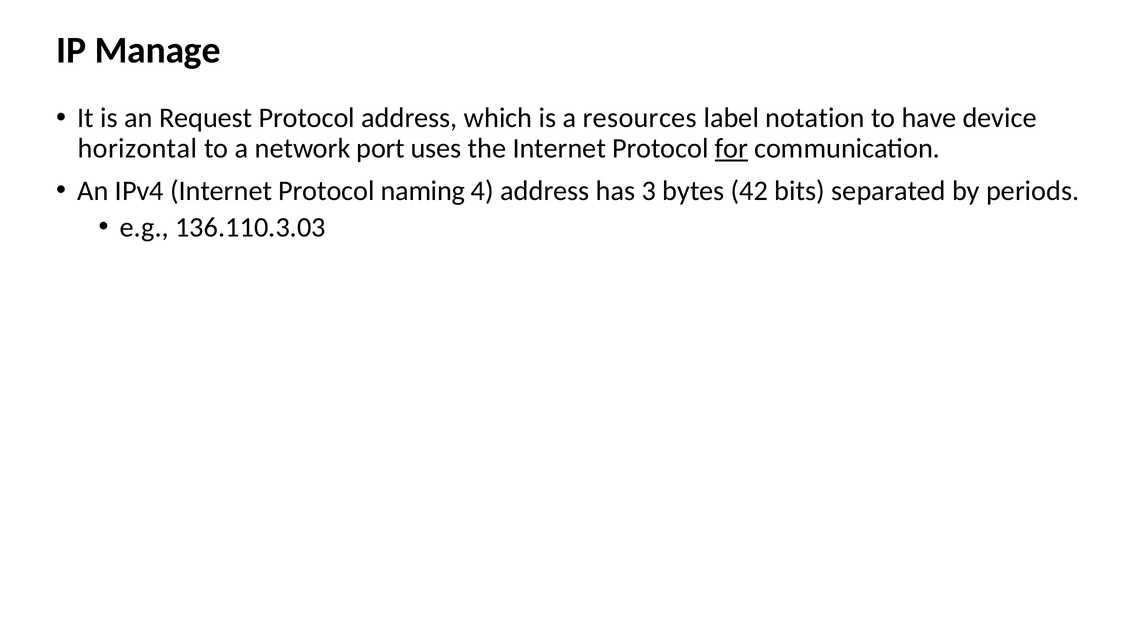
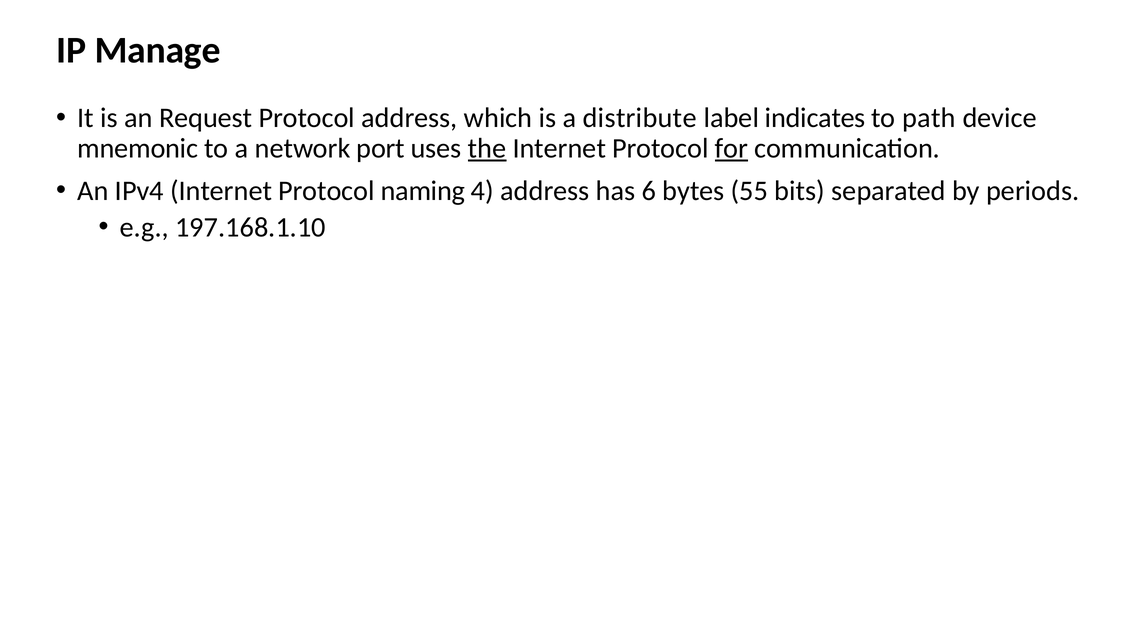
resources: resources -> distribute (640, 118)
notation: notation -> indicates (815, 118)
have: have -> path (929, 118)
horizontal: horizontal -> mnemonic (138, 148)
the underline: none -> present (487, 148)
3: 3 -> 6 (649, 191)
42: 42 -> 55 (749, 191)
136.110.3.03: 136.110.3.03 -> 197.168.1.10 (250, 227)
